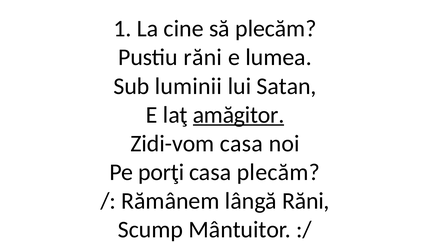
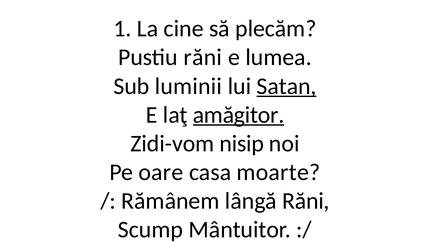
Satan underline: none -> present (286, 86)
Zidi-vom casa: casa -> nisip (242, 143)
porţi: porţi -> oare (161, 172)
casa plecăm: plecăm -> moarte (278, 172)
